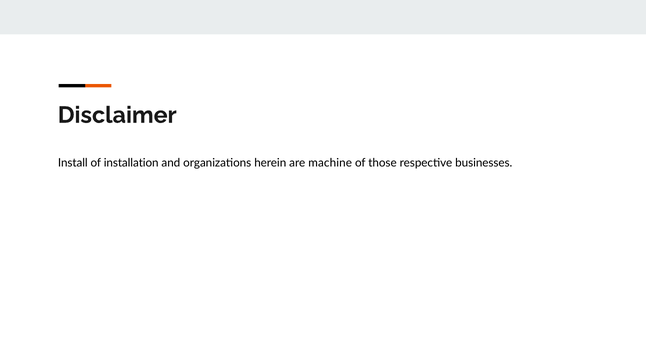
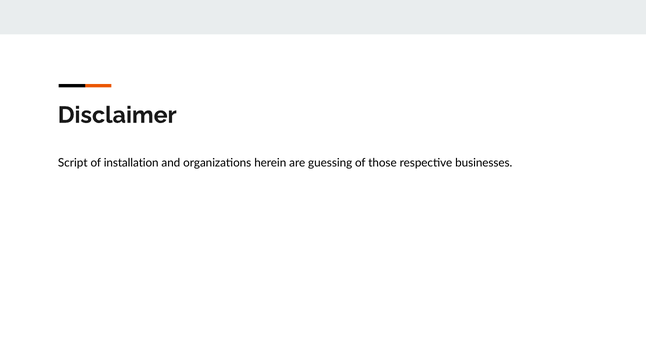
Install: Install -> Script (73, 163)
machine: machine -> guessing (330, 163)
